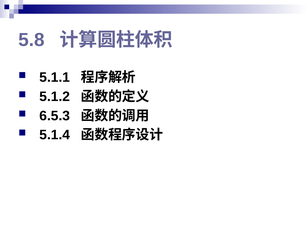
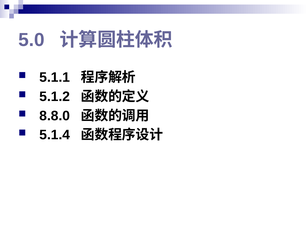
5.8: 5.8 -> 5.0 (32, 40)
6.5.3: 6.5.3 -> 8.8.0 (55, 116)
